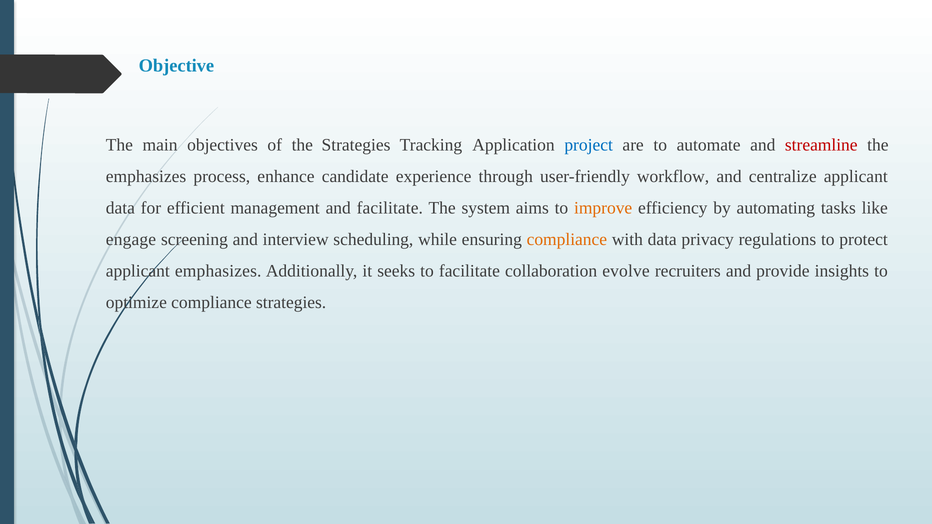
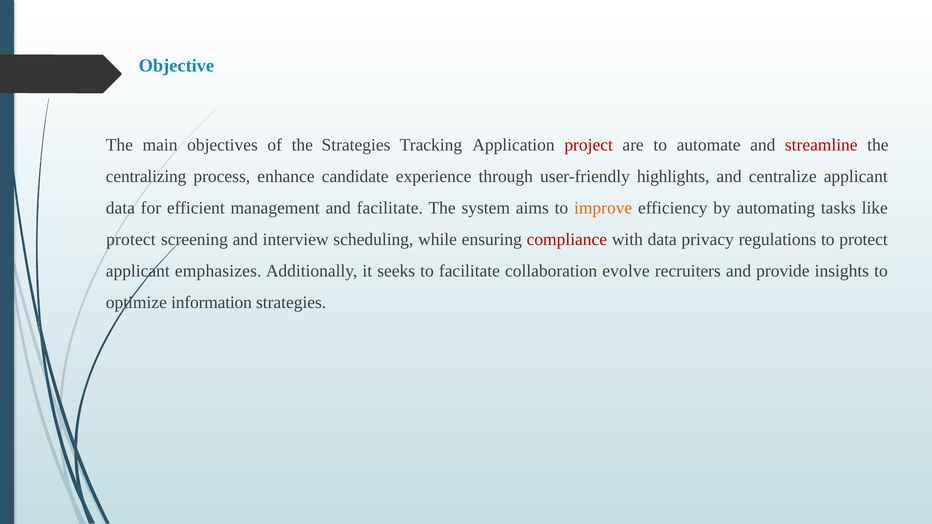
project colour: blue -> red (589, 145)
emphasizes: emphasizes -> centralizing (146, 177)
workflow: workflow -> highlights (673, 177)
engage: engage -> protect (131, 240)
compliance colour: orange -> red (567, 240)
optimize compliance: compliance -> information (212, 303)
